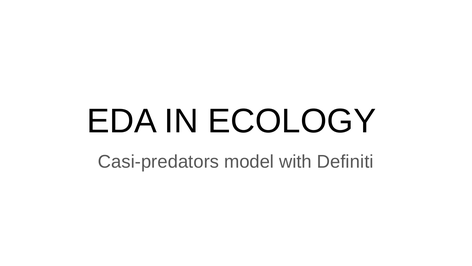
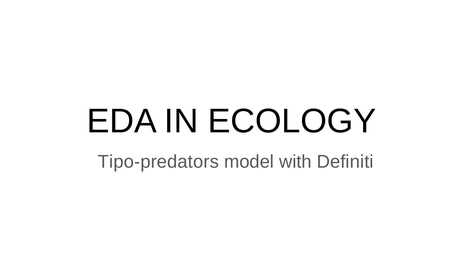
Casi-predators: Casi-predators -> Tipo-predators (158, 162)
